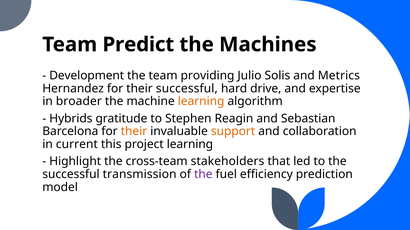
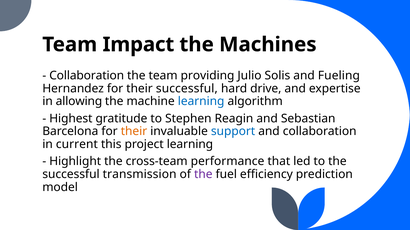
Predict: Predict -> Impact (138, 45)
Development: Development -> Collaboration (87, 76)
Metrics: Metrics -> Fueling (339, 76)
broader: broader -> allowing (79, 102)
learning colour: orange -> blue (201, 102)
Hybrids: Hybrids -> Highest (71, 119)
support colour: orange -> blue (233, 132)
stakeholders: stakeholders -> performance (228, 162)
